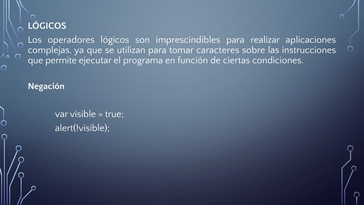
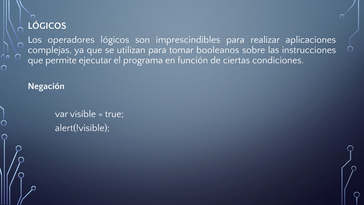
caracteres: caracteres -> booleanos (218, 50)
